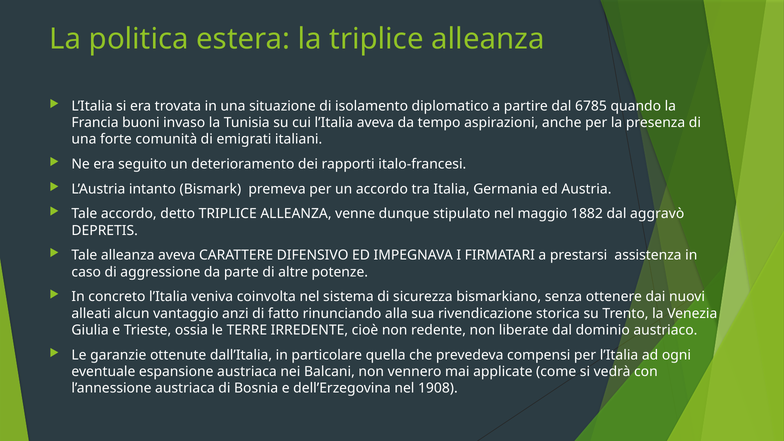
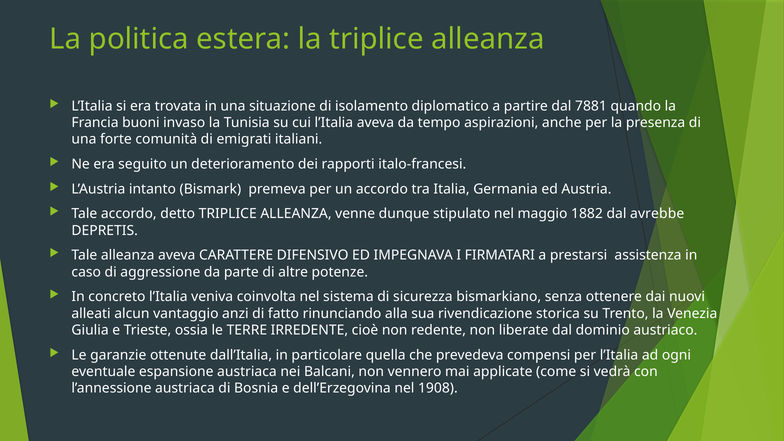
6785: 6785 -> 7881 (591, 106)
aggravò: aggravò -> avrebbe (657, 214)
